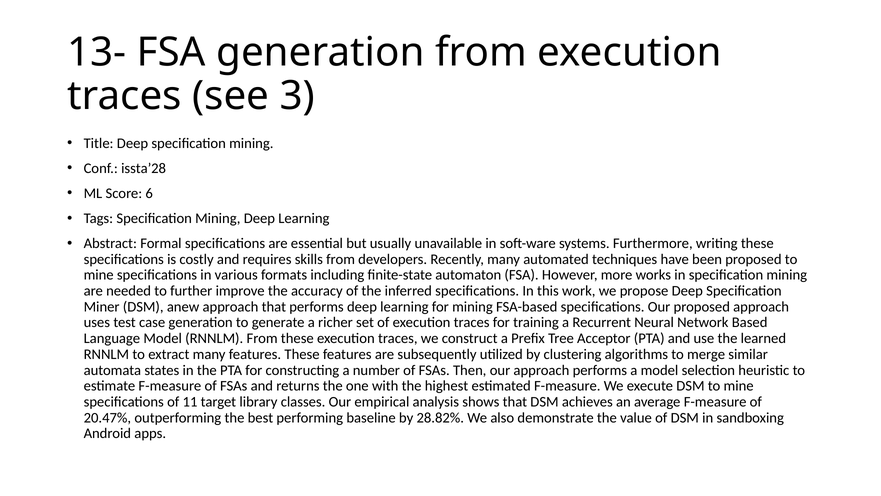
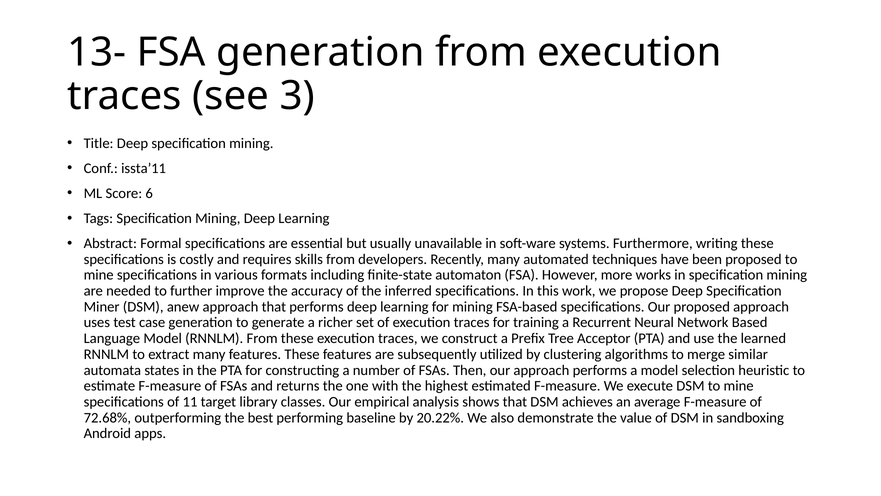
issta’28: issta’28 -> issta’11 (144, 168)
20.47%: 20.47% -> 72.68% (107, 417)
28.82%: 28.82% -> 20.22% (440, 417)
